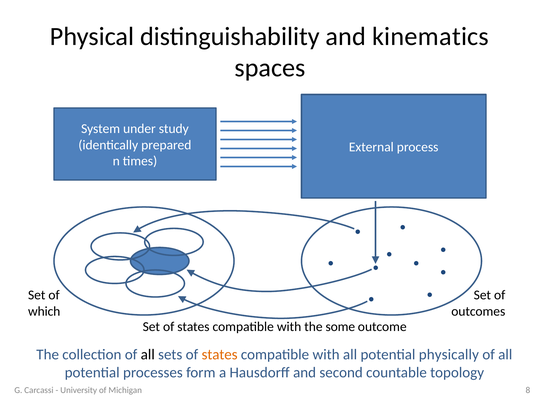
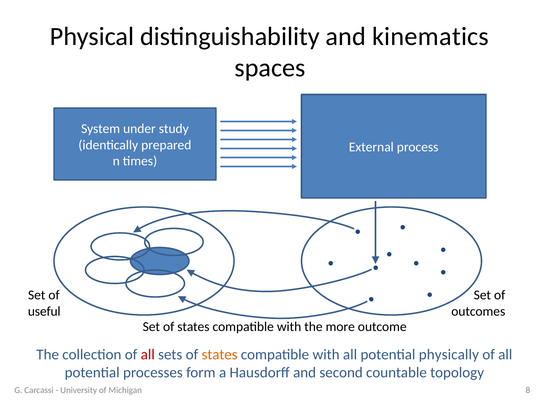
which: which -> useful (44, 311)
some: some -> more (340, 327)
all colour: black -> red (148, 355)
